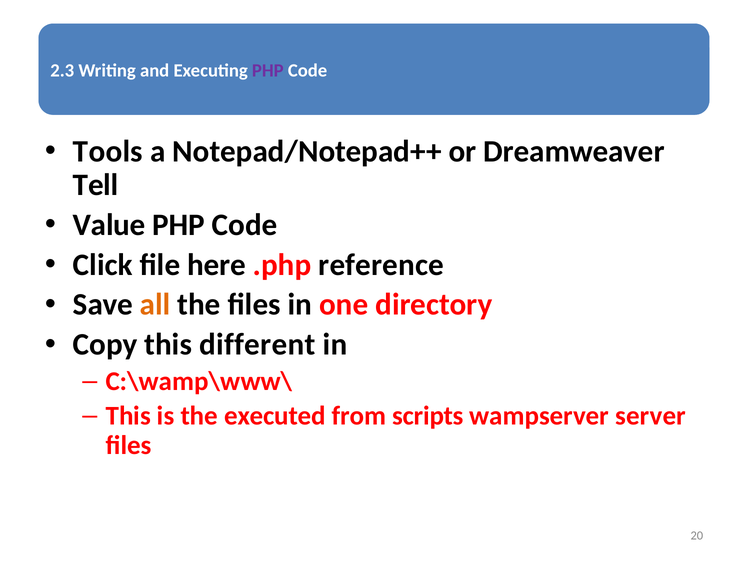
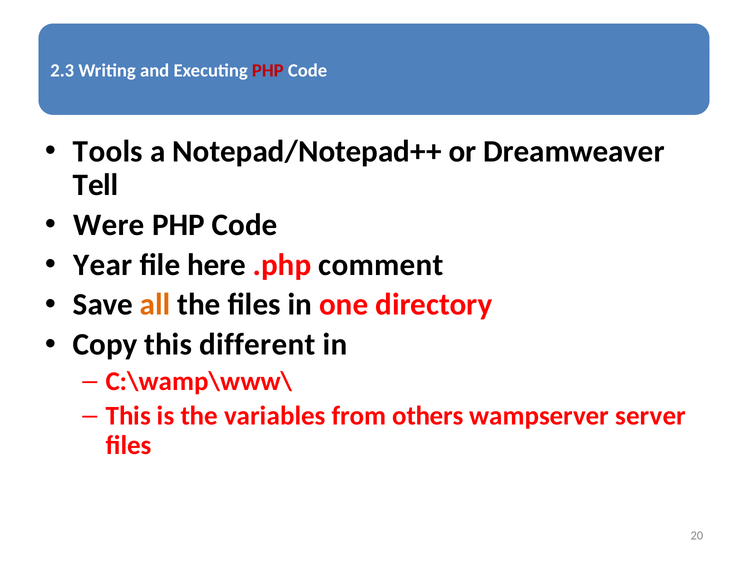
PHP colour: purple -> red (268, 71)
Value: Value -> Were (109, 225)
Click: Click -> Year (103, 265)
reference: reference -> comment (381, 265)
executed: executed -> variables (275, 416)
scripts: scripts -> others (428, 416)
